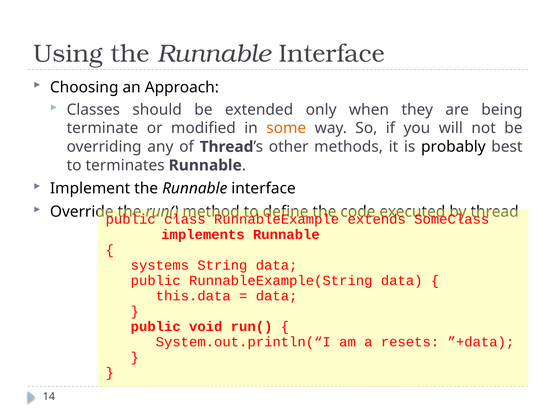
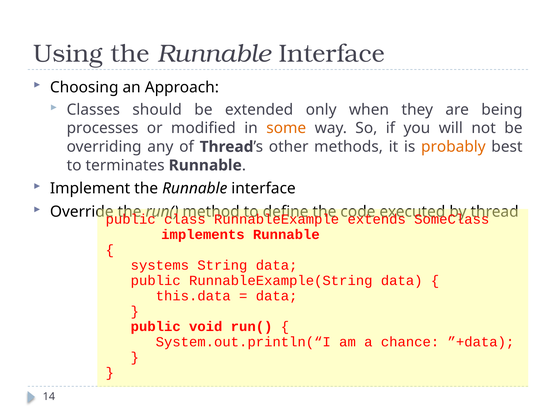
terminate: terminate -> processes (103, 128)
probably colour: black -> orange (453, 147)
resets: resets -> chance (410, 342)
